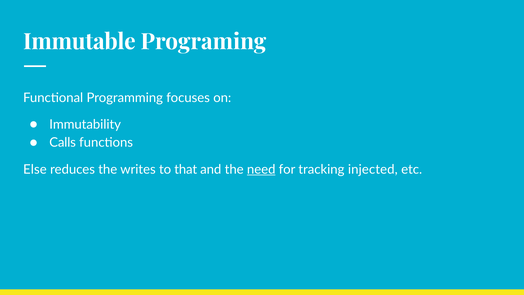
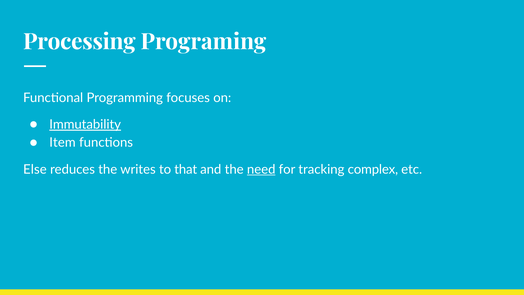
Immutable: Immutable -> Processing (79, 42)
Immutability underline: none -> present (85, 124)
Calls: Calls -> Item (62, 142)
injected: injected -> complex (373, 169)
